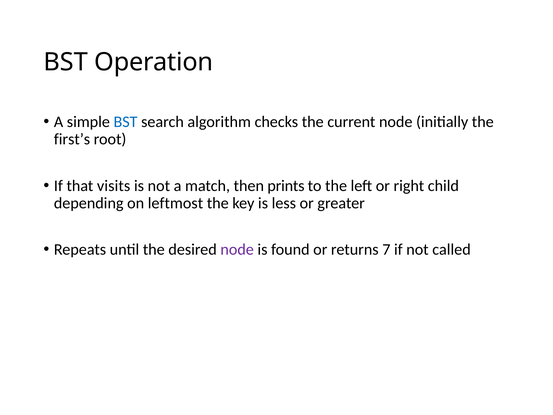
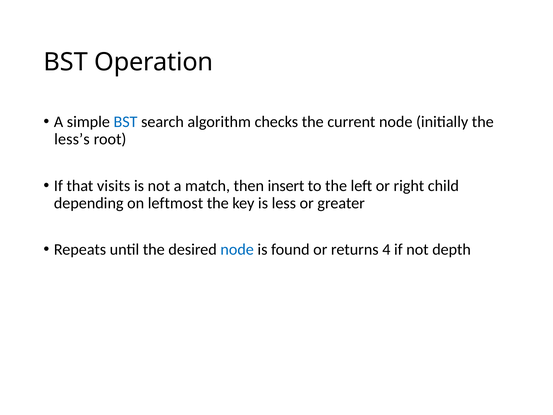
first’s: first’s -> less’s (72, 139)
prints: prints -> insert (286, 186)
node colour: purple -> blue (237, 249)
7: 7 -> 4 (386, 249)
called: called -> depth (452, 249)
